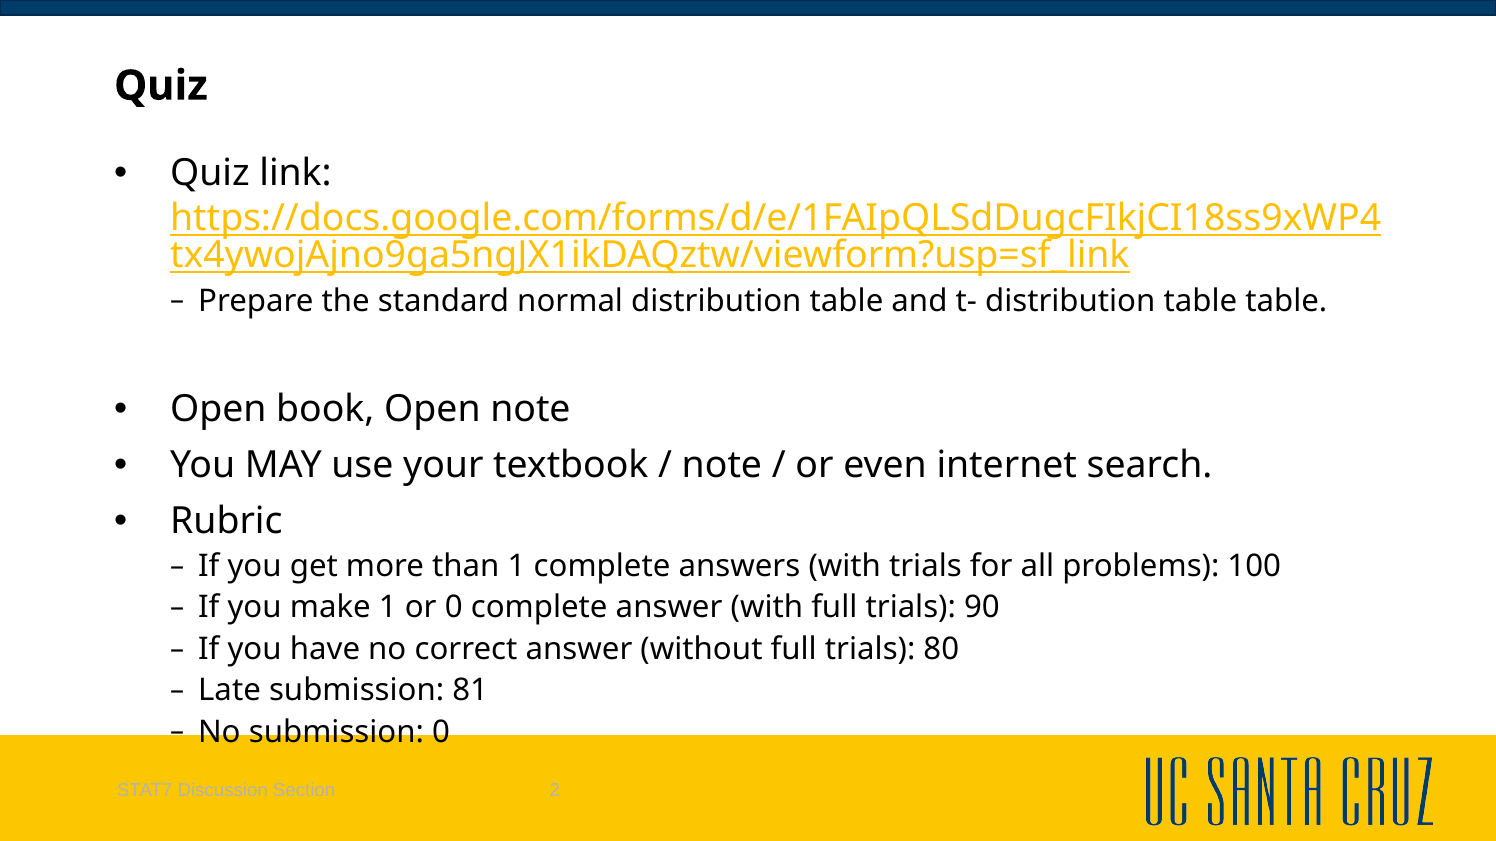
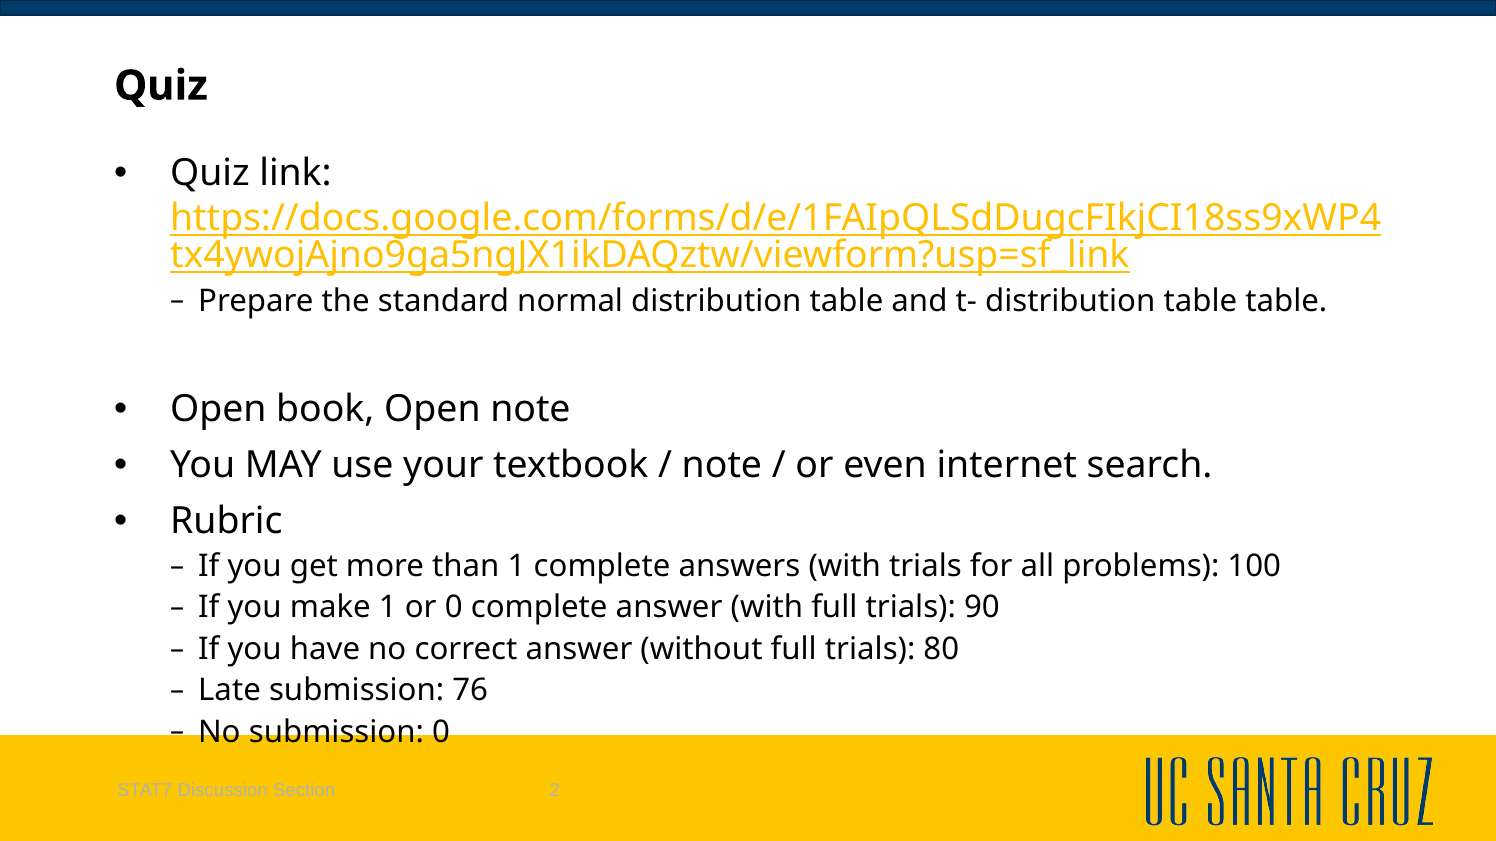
81: 81 -> 76 (470, 691)
